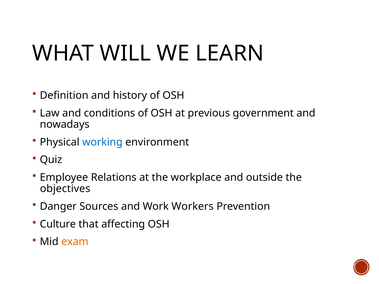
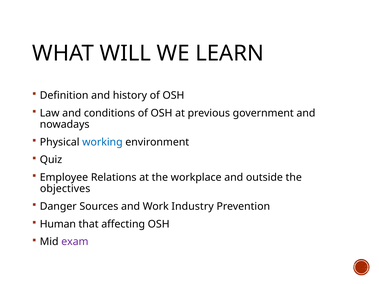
Workers: Workers -> Industry (193, 207)
Culture: Culture -> Human (58, 224)
exam colour: orange -> purple (75, 242)
